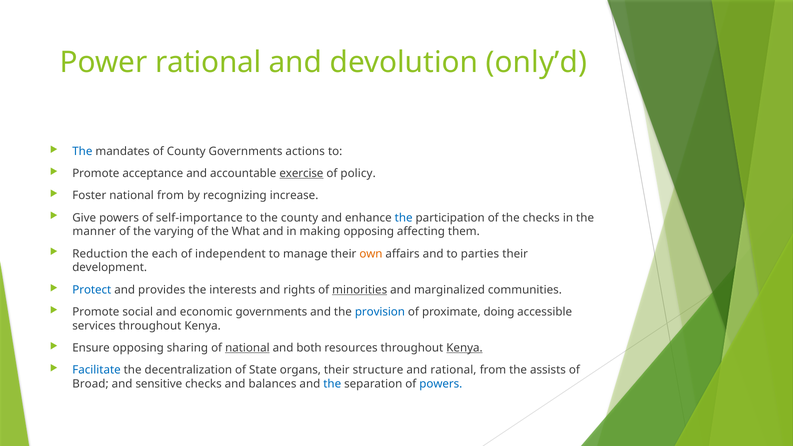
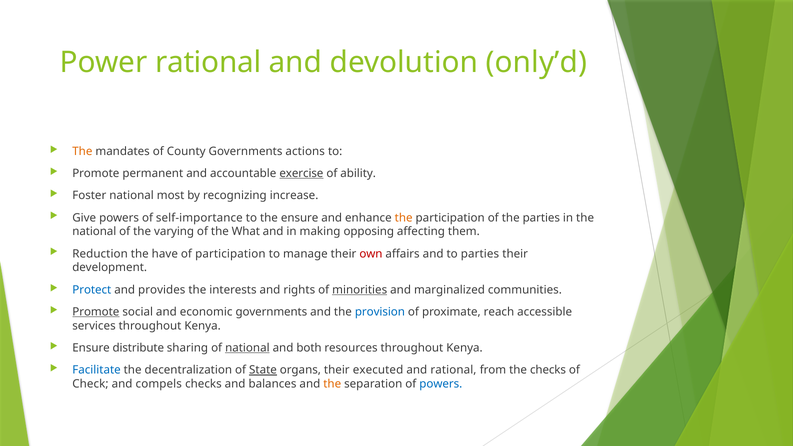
The colour: blue -> orange (82, 151)
acceptance: acceptance -> permanent (153, 173)
policy: policy -> ability (358, 173)
national from: from -> most (171, 196)
the county: county -> ensure (300, 218)
the colour: blue -> orange (404, 218)
the checks: checks -> parties (541, 218)
manner: manner -> national (94, 232)
each: each -> have (165, 254)
of independent: independent -> participation (230, 254)
own colour: orange -> red (371, 254)
Promote underline: none -> present (96, 312)
doing: doing -> reach (499, 312)
Ensure opposing: opposing -> distribute (138, 348)
Kenya underline: present -> none (465, 348)
State underline: none -> present (263, 370)
structure: structure -> executed (378, 370)
the assists: assists -> checks (548, 370)
Broad: Broad -> Check (90, 384)
sensitive: sensitive -> compels (159, 384)
the colour: blue -> orange (332, 384)
